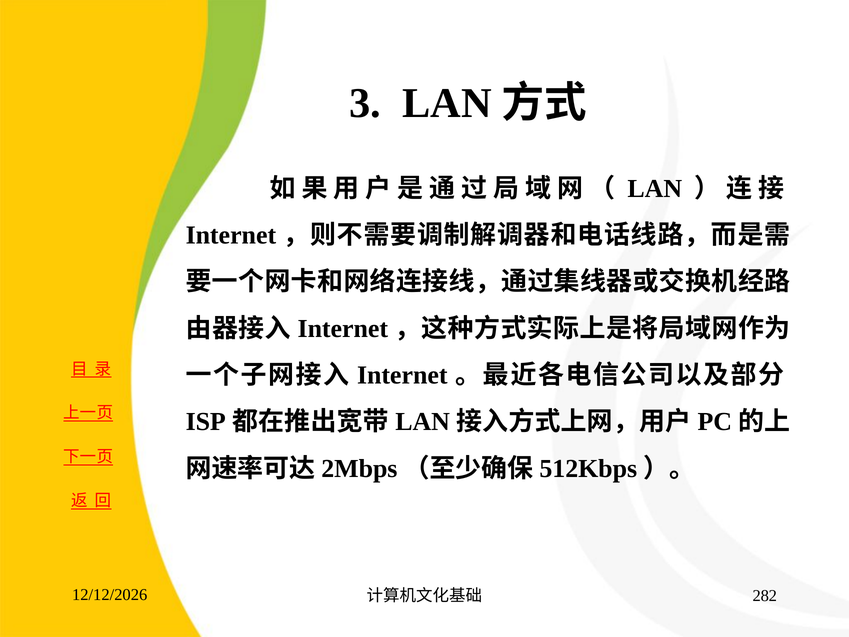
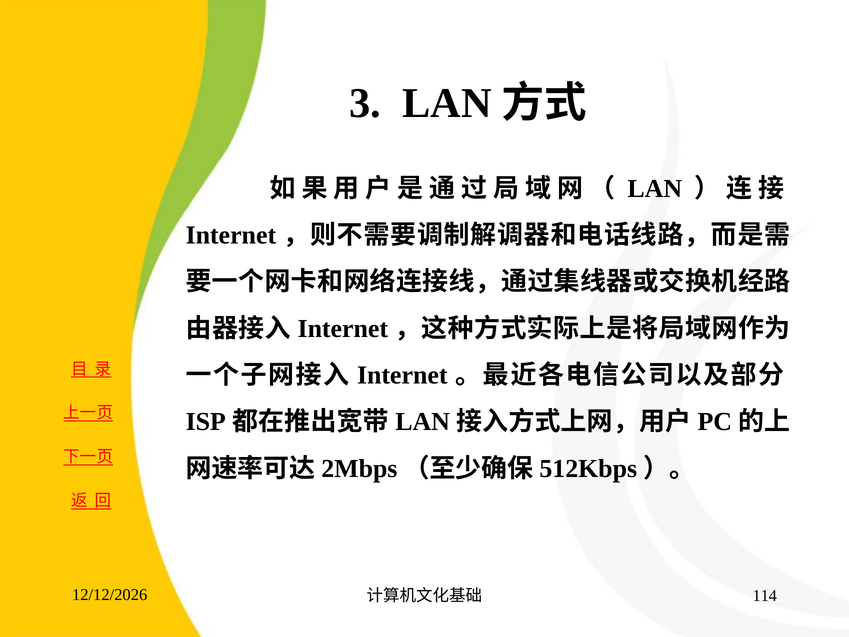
282: 282 -> 114 (765, 595)
